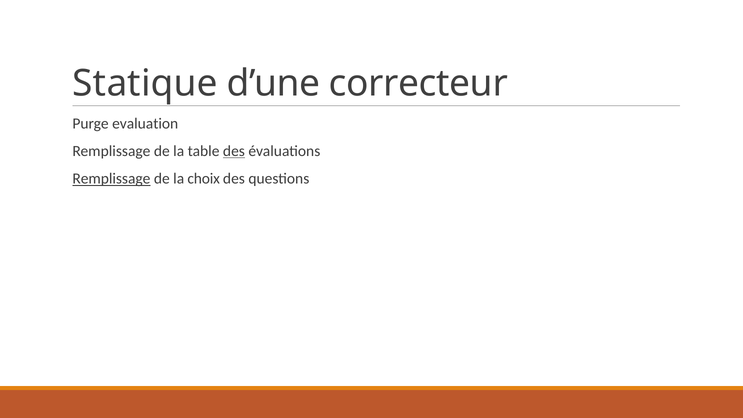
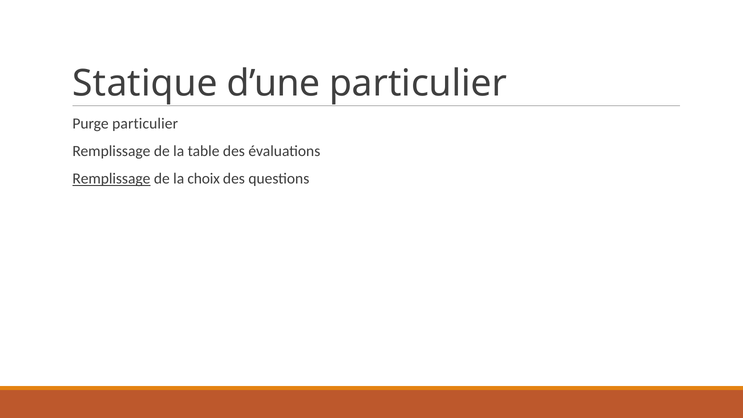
d’une correcteur: correcteur -> particulier (418, 83)
Purge evaluation: evaluation -> particulier (145, 124)
des underline: present -> none (234, 151)
